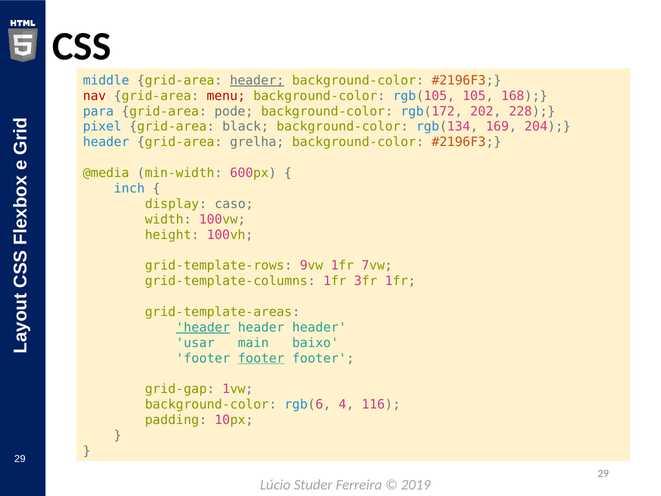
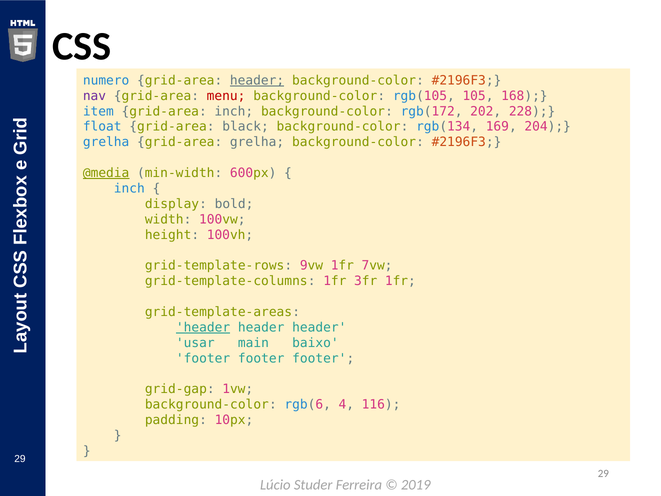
middle: middle -> numero (106, 80)
nav colour: red -> purple (94, 96)
para: para -> item (98, 111)
grid-area pode: pode -> inch (234, 111)
pixel: pixel -> float (102, 127)
header: header -> grelha (106, 142)
@media underline: none -> present (106, 173)
caso: caso -> bold (234, 204)
footer underline: present -> none (261, 358)
